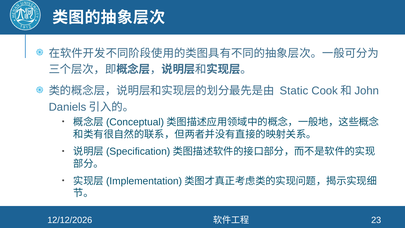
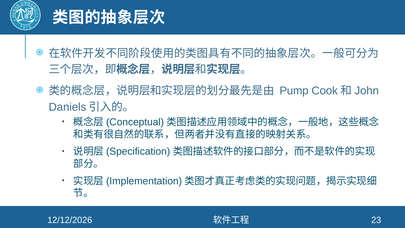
Static: Static -> Pump (294, 91)
